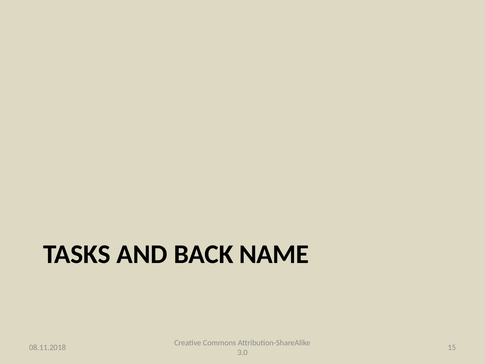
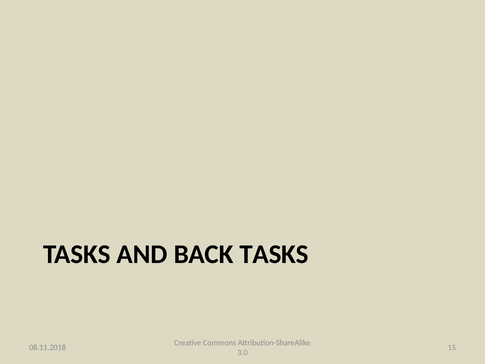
BACK NAME: NAME -> TASKS (274, 254)
